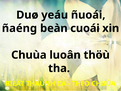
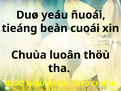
ñaéng: ñaéng -> tieáng (19, 28)
